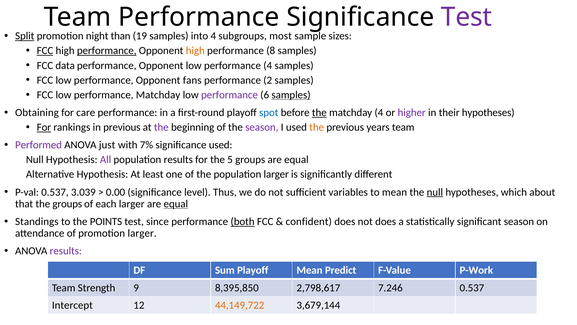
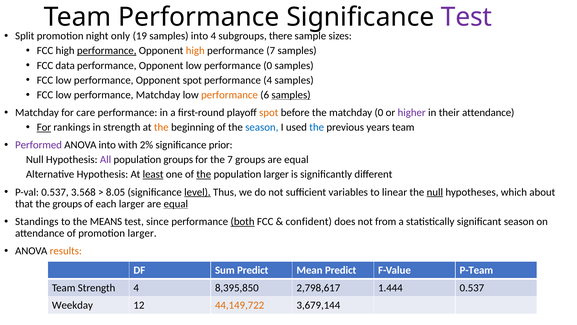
Split underline: present -> none (25, 36)
than: than -> only (120, 36)
most: most -> there (281, 36)
FCC underline: present -> none (45, 51)
performance 8: 8 -> 7 (271, 51)
performance 4: 4 -> 0 (268, 65)
Opponent fans: fans -> spot (192, 80)
performance 2: 2 -> 4 (268, 80)
performance colour: purple -> orange (229, 95)
Obtaining: Obtaining -> Matchday (37, 112)
spot colour: blue -> orange (269, 112)
the underline: present -> none (319, 112)
matchday 4: 4 -> 0 (379, 112)
their hypotheses: hypotheses -> attendance (488, 112)
in previous: previous -> strength (122, 127)
the colour: purple -> orange (161, 127)
season colour: purple -> blue (262, 127)
the colour: orange -> blue (317, 127)
ANOVA just: just -> into (107, 145)
7%: 7% -> 2% (147, 145)
significance used: used -> prior (221, 145)
population results: results -> groups (178, 159)
the 5: 5 -> 7 (230, 159)
least underline: none -> present (153, 174)
the underline: none -> present (204, 174)
3.039: 3.039 -> 3.568 (83, 192)
0.00: 0.00 -> 8.05 (116, 192)
level underline: none -> present (197, 192)
to mean: mean -> linear (395, 192)
POINTS: POINTS -> MEANS (106, 221)
not does: does -> from (386, 221)
results colour: purple -> orange (66, 251)
Sum Playoff: Playoff -> Predict (253, 270)
P-Work: P-Work -> P-Team (476, 270)
Strength 9: 9 -> 4 (136, 287)
7.246: 7.246 -> 1.444 (390, 287)
Intercept: Intercept -> Weekday (72, 305)
